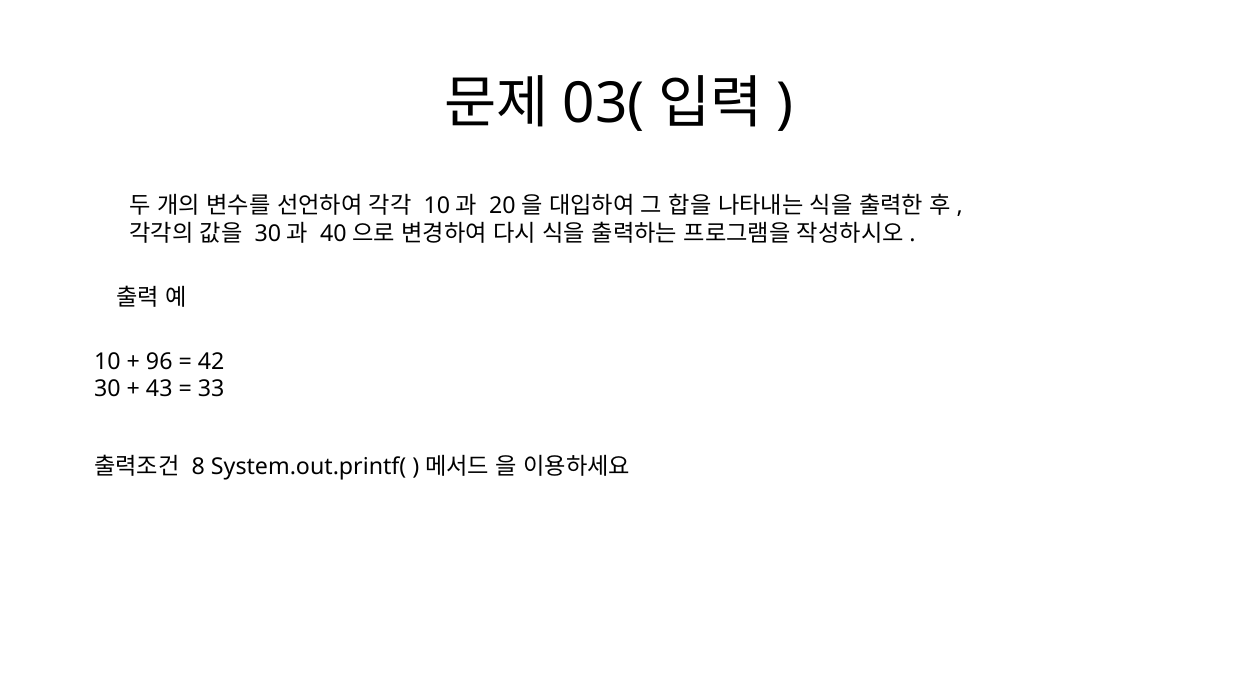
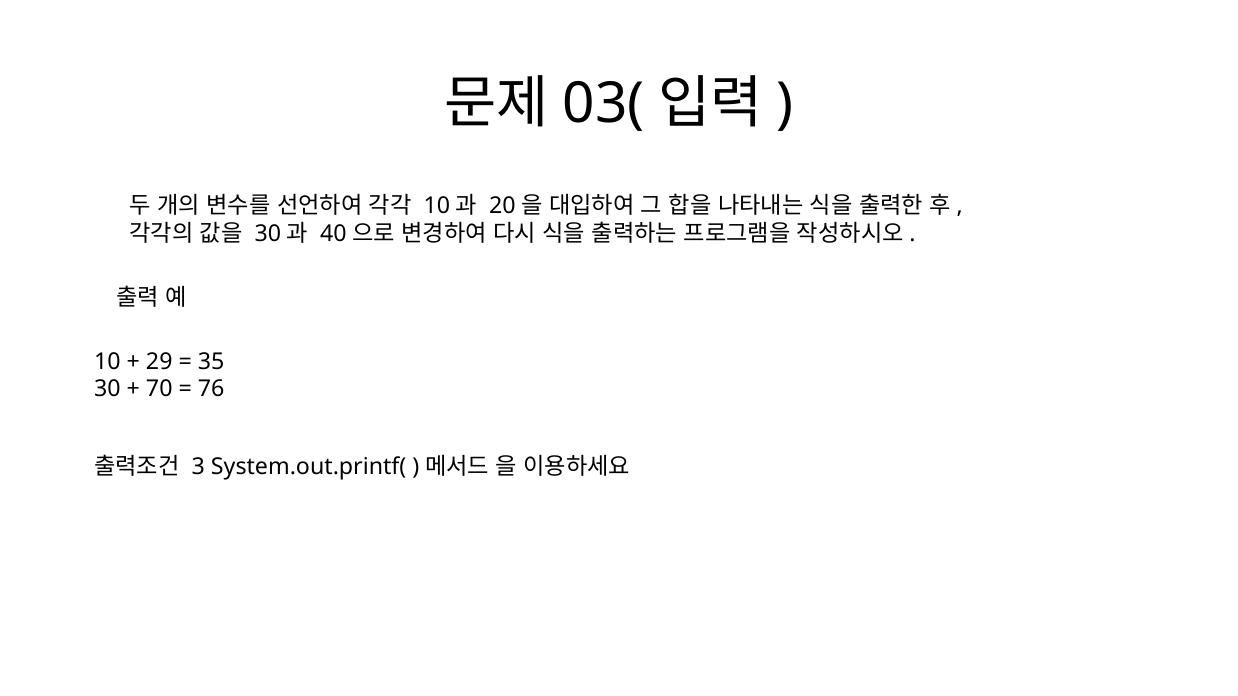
96: 96 -> 29 (159, 362)
42: 42 -> 35 (211, 362)
43: 43 -> 70 (159, 389)
33: 33 -> 76 (211, 389)
8: 8 -> 3 (198, 468)
